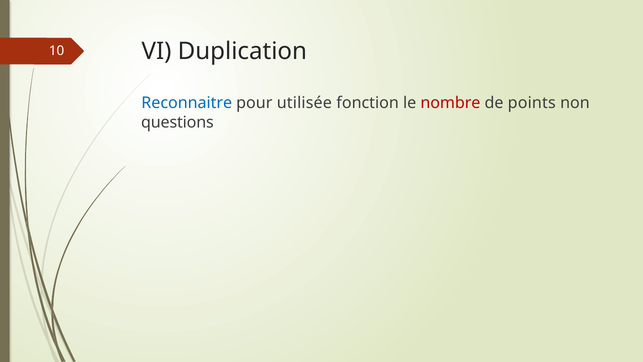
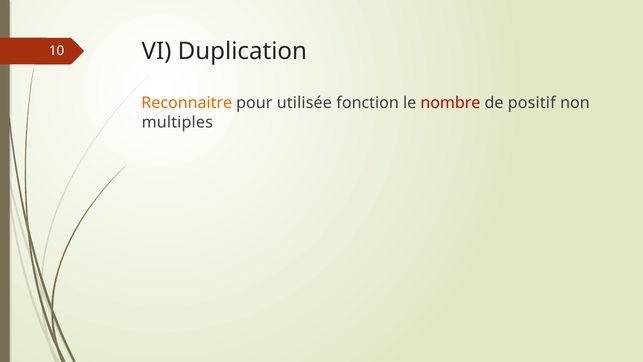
Reconnaitre colour: blue -> orange (187, 103)
points: points -> positif (532, 103)
questions: questions -> multiples (177, 122)
